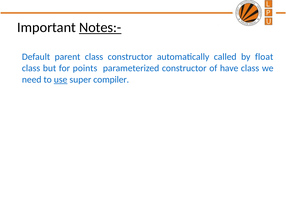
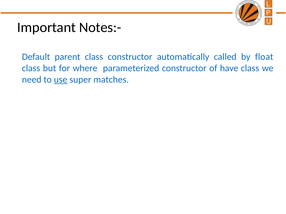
Notes:- underline: present -> none (100, 27)
points: points -> where (85, 68)
compiler: compiler -> matches (111, 80)
